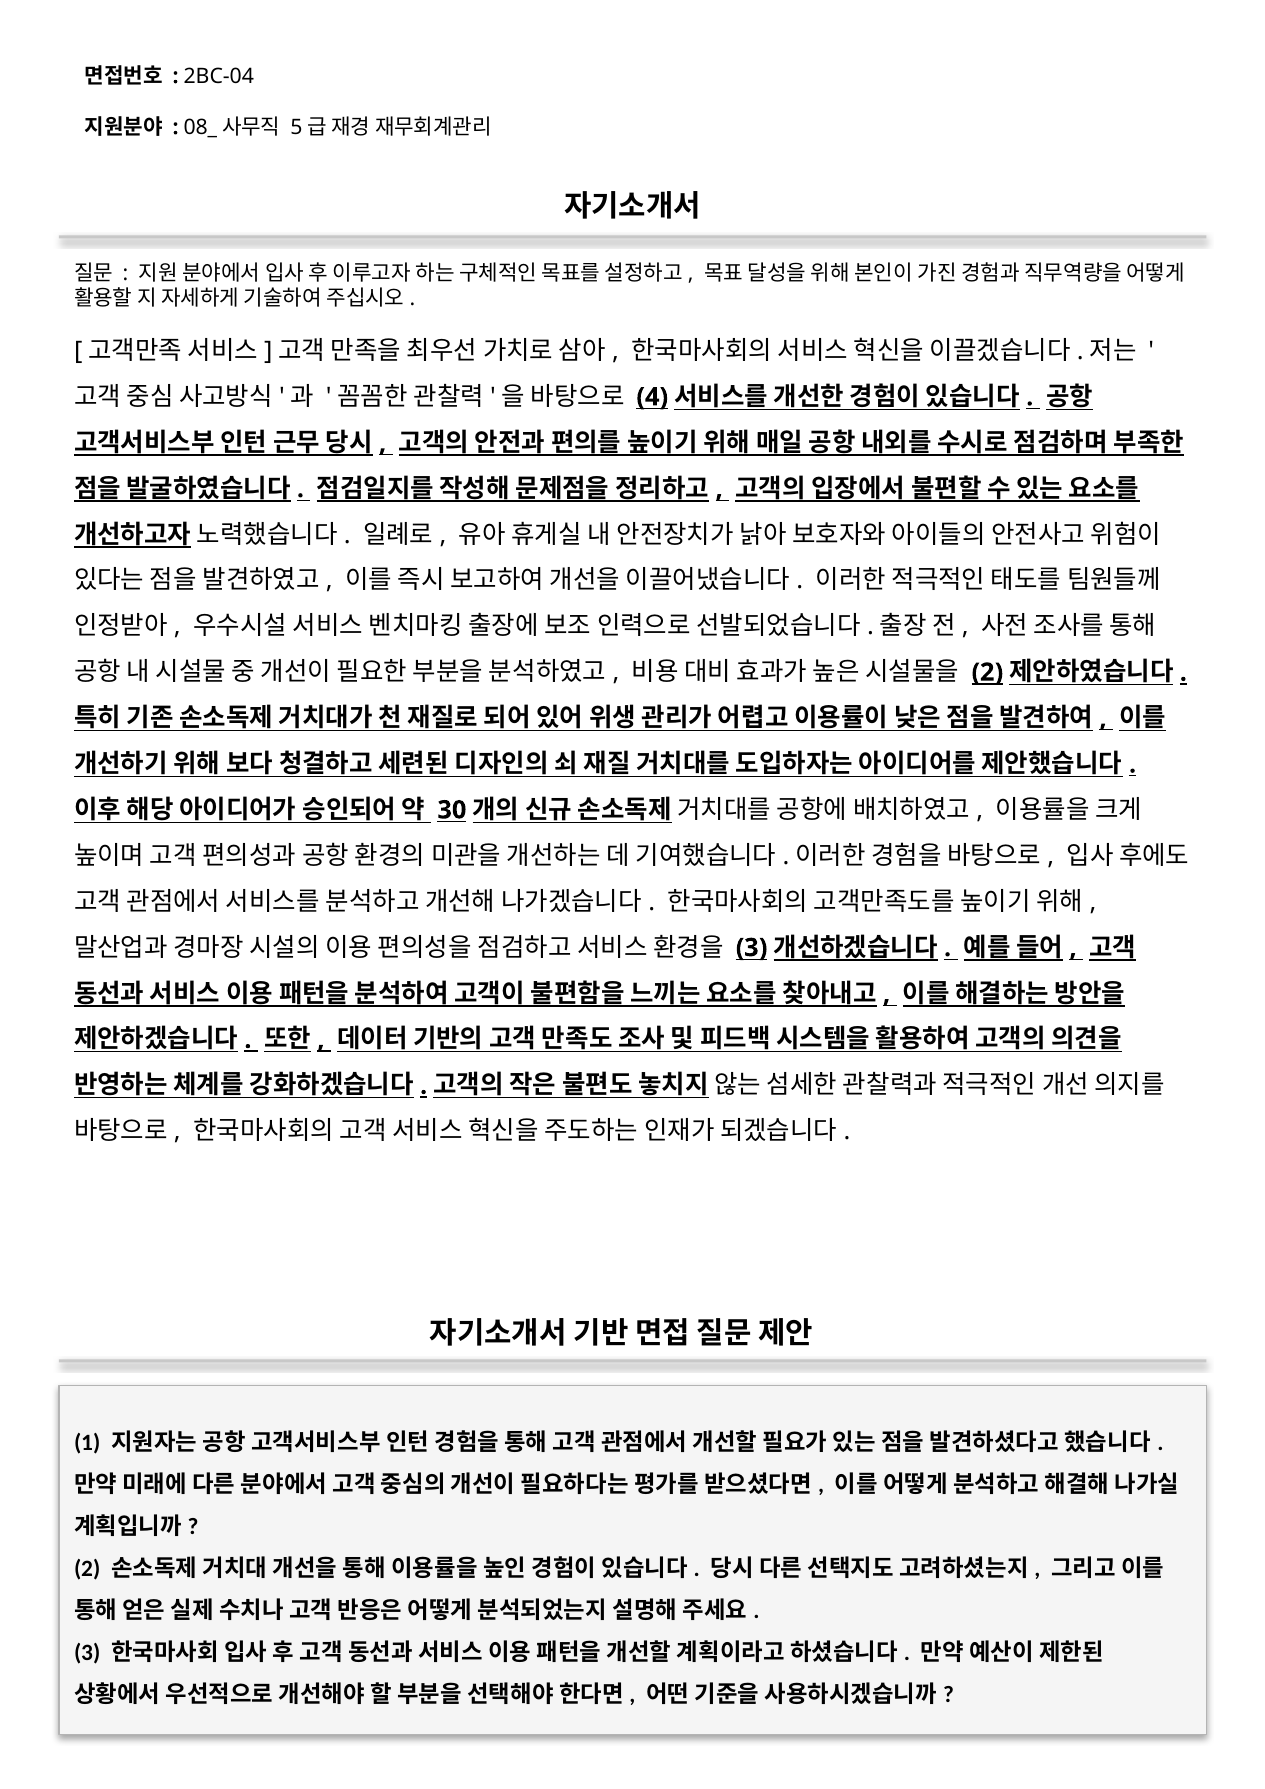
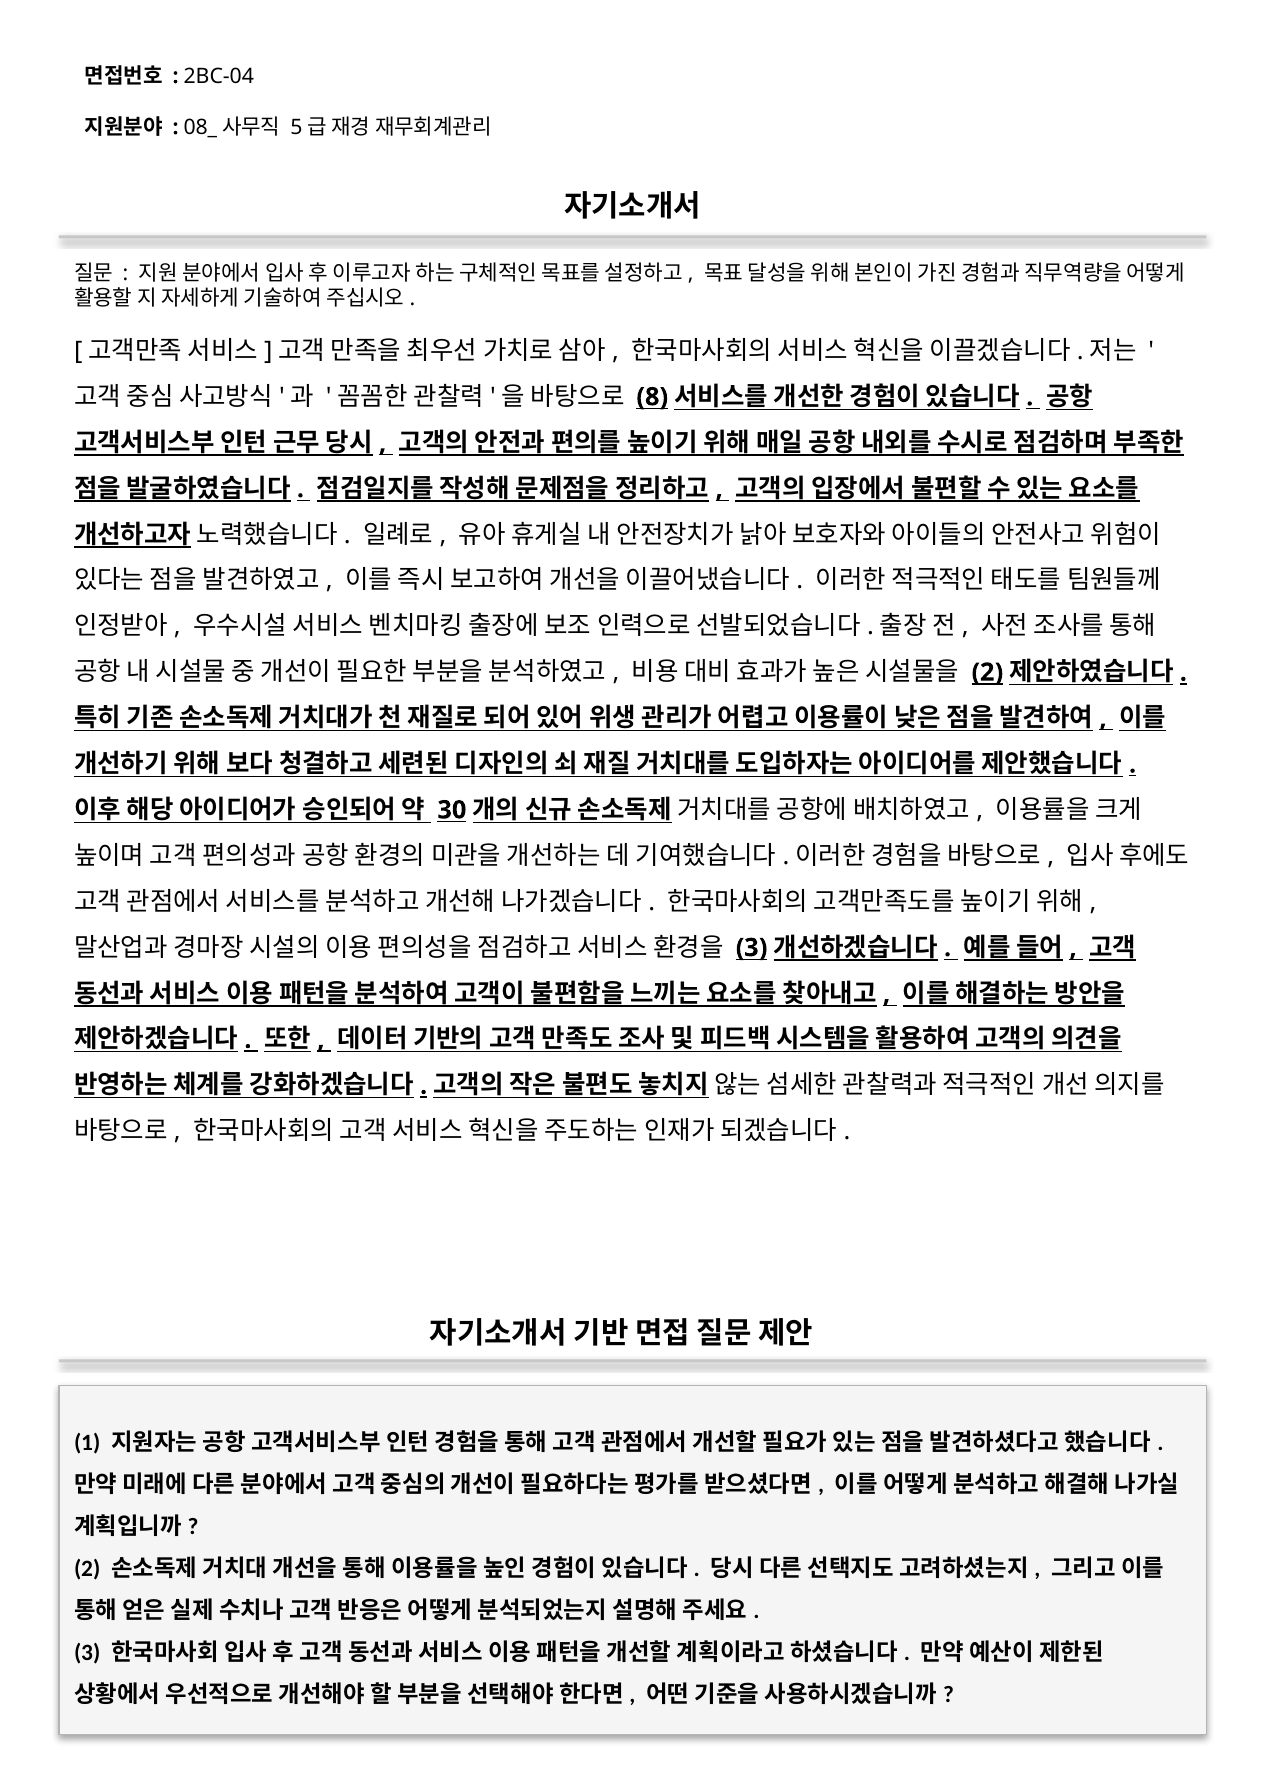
4: 4 -> 8 (652, 397)
